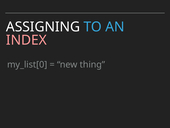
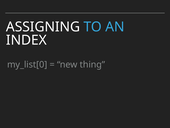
INDEX colour: pink -> white (26, 40)
